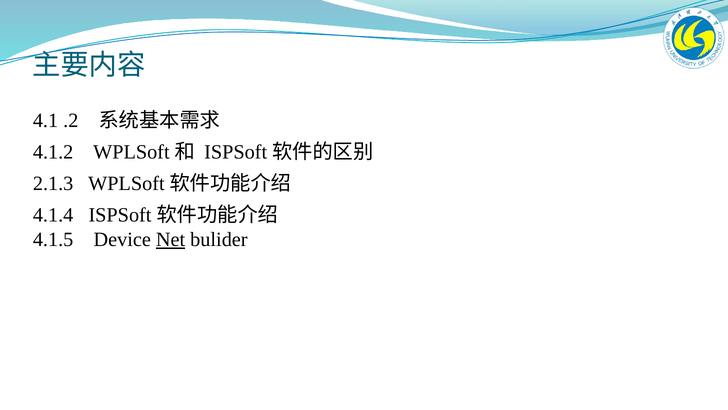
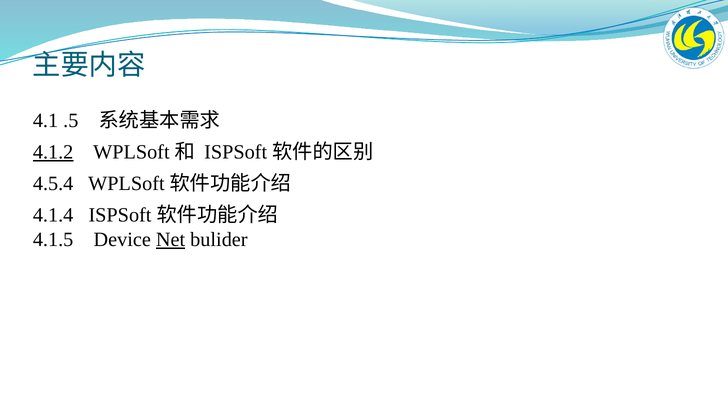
.2: .2 -> .5 (71, 120)
4.1.2 underline: none -> present (53, 152)
2.1.3: 2.1.3 -> 4.5.4 (53, 183)
